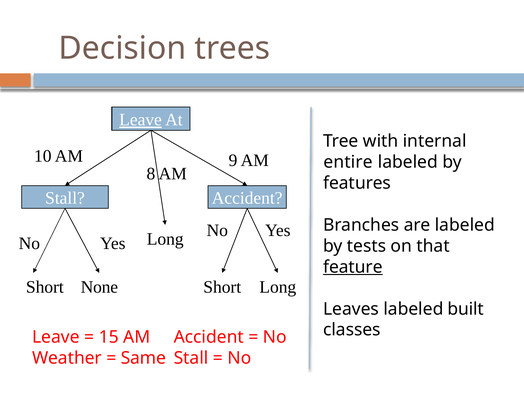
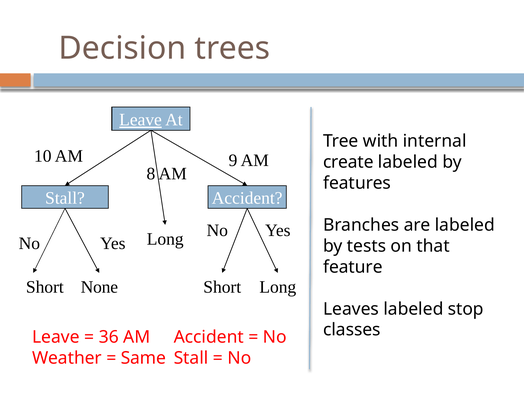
entire: entire -> create (348, 162)
feature underline: present -> none (353, 267)
built: built -> stop (466, 309)
15: 15 -> 36 (109, 337)
